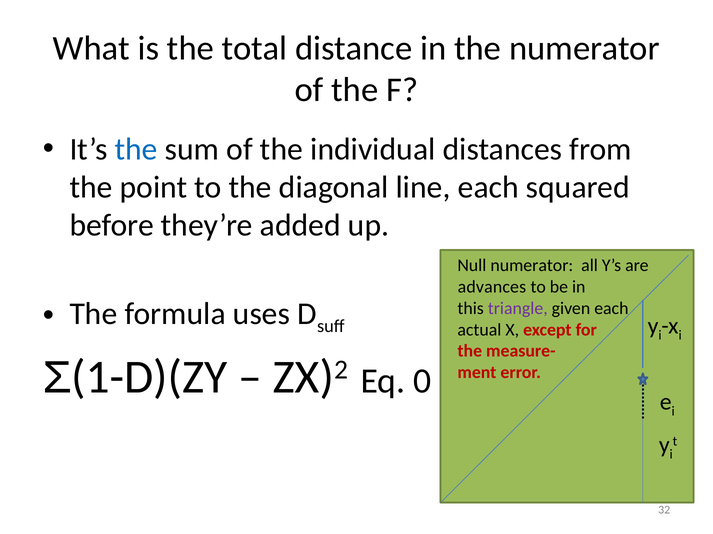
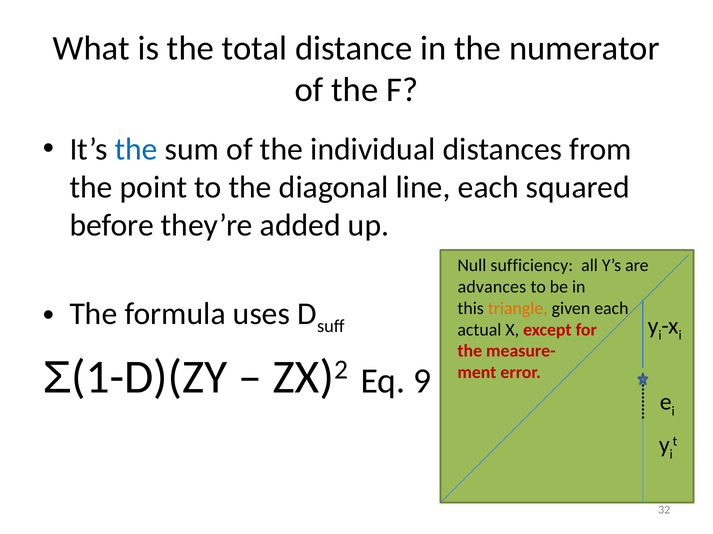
Null numerator: numerator -> sufficiency (532, 266)
triangle colour: purple -> orange (518, 309)
0: 0 -> 9 (422, 382)
